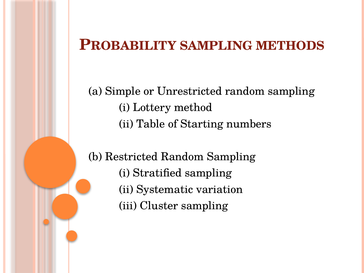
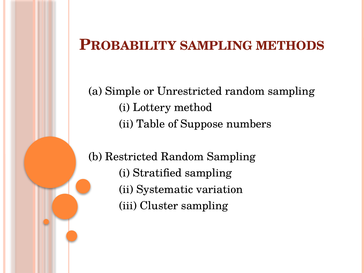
Starting: Starting -> Suppose (202, 124)
